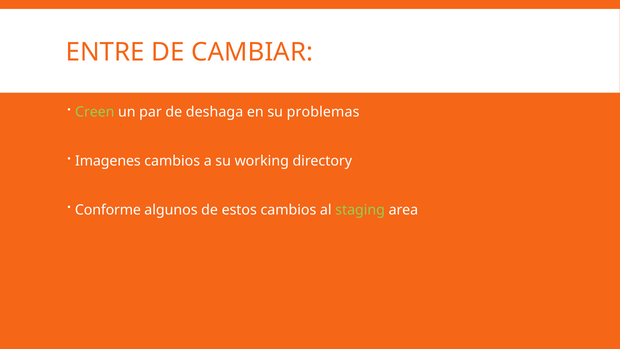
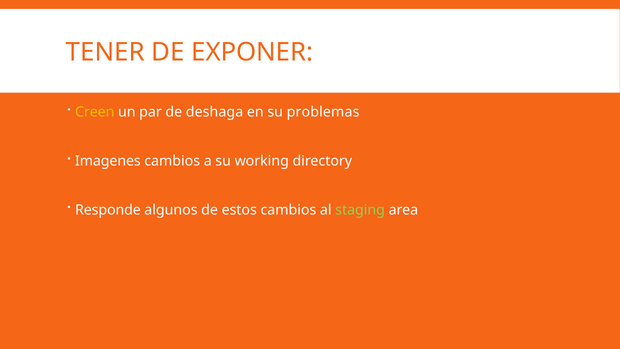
ENTRE: ENTRE -> TENER (105, 52)
CAMBIAR: CAMBIAR -> EXPONER (252, 52)
Creen colour: light green -> yellow (95, 112)
Conforme: Conforme -> Responde (108, 210)
